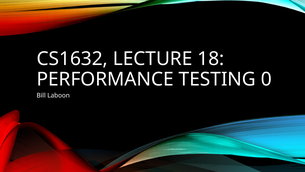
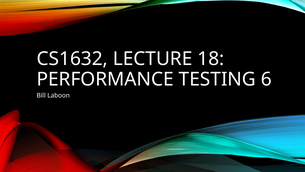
0: 0 -> 6 (266, 79)
